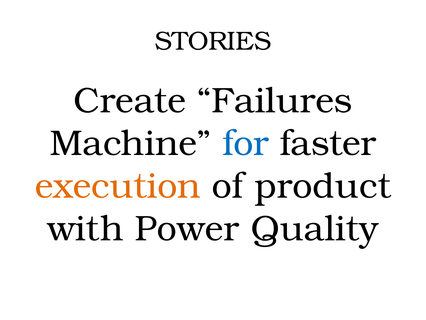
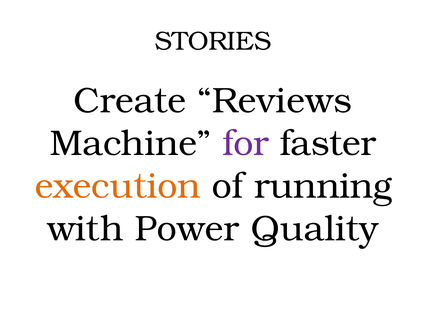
Failures: Failures -> Reviews (275, 100)
for colour: blue -> purple (246, 143)
product: product -> running (323, 186)
